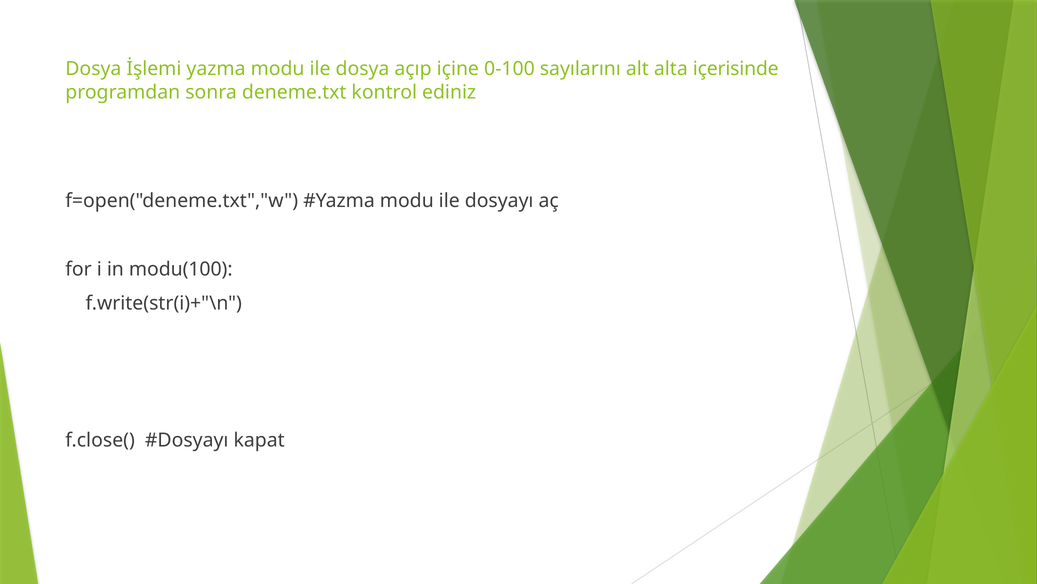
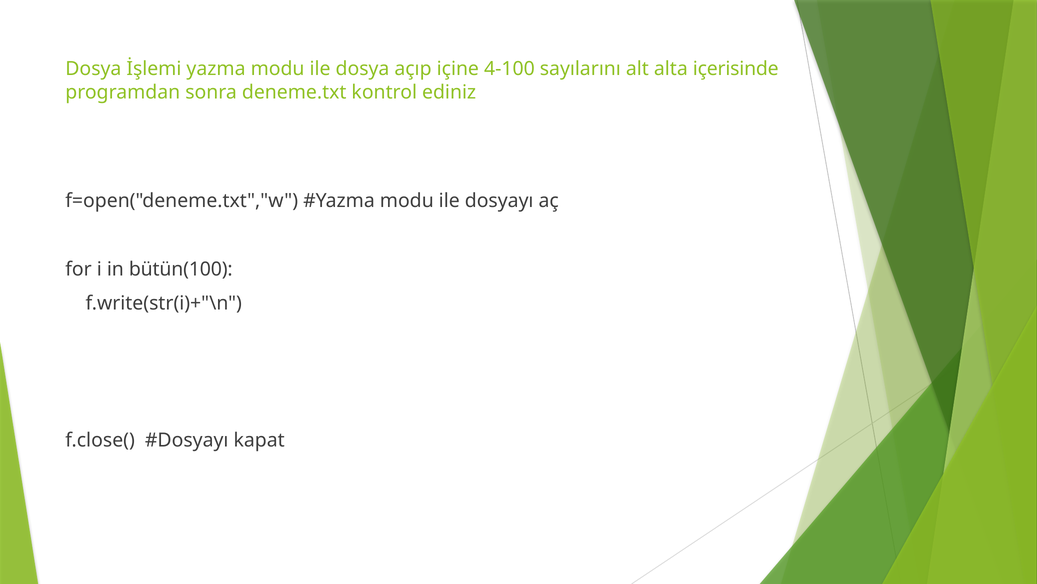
0-100: 0-100 -> 4-100 (509, 69)
modu(100: modu(100 -> bütün(100 (181, 269)
